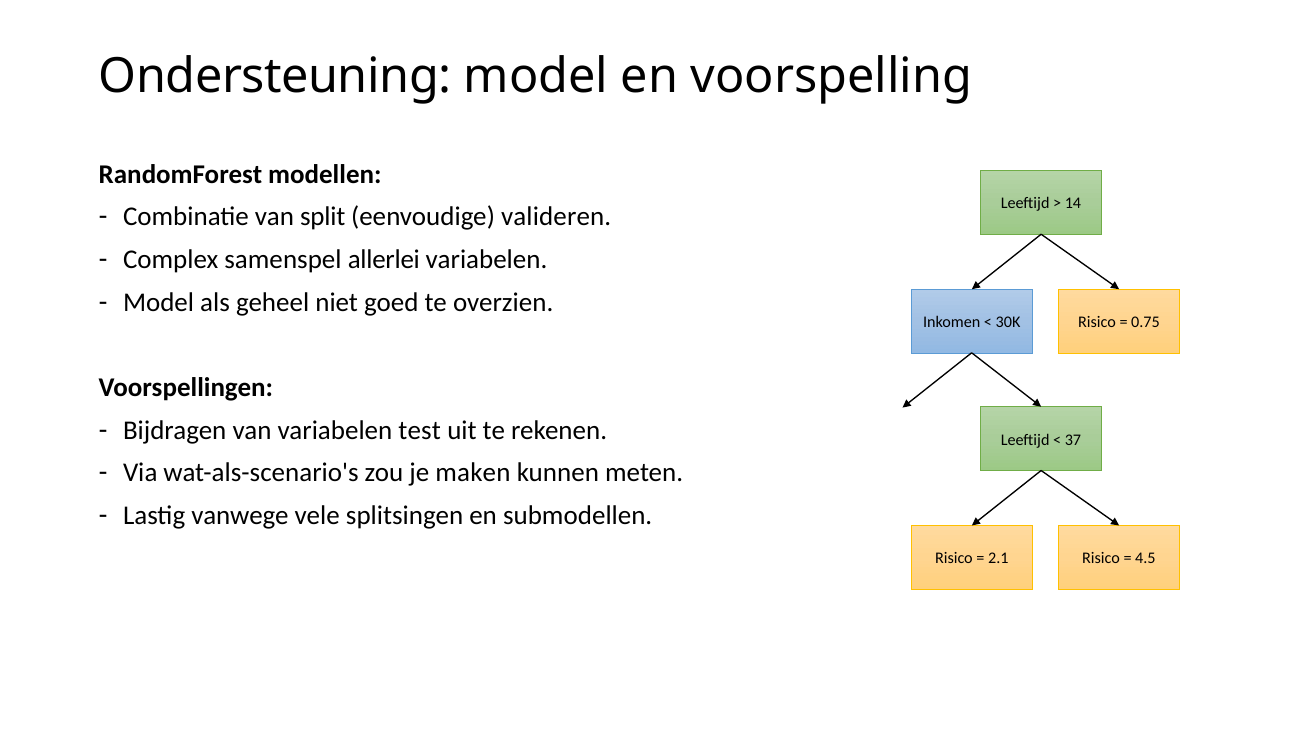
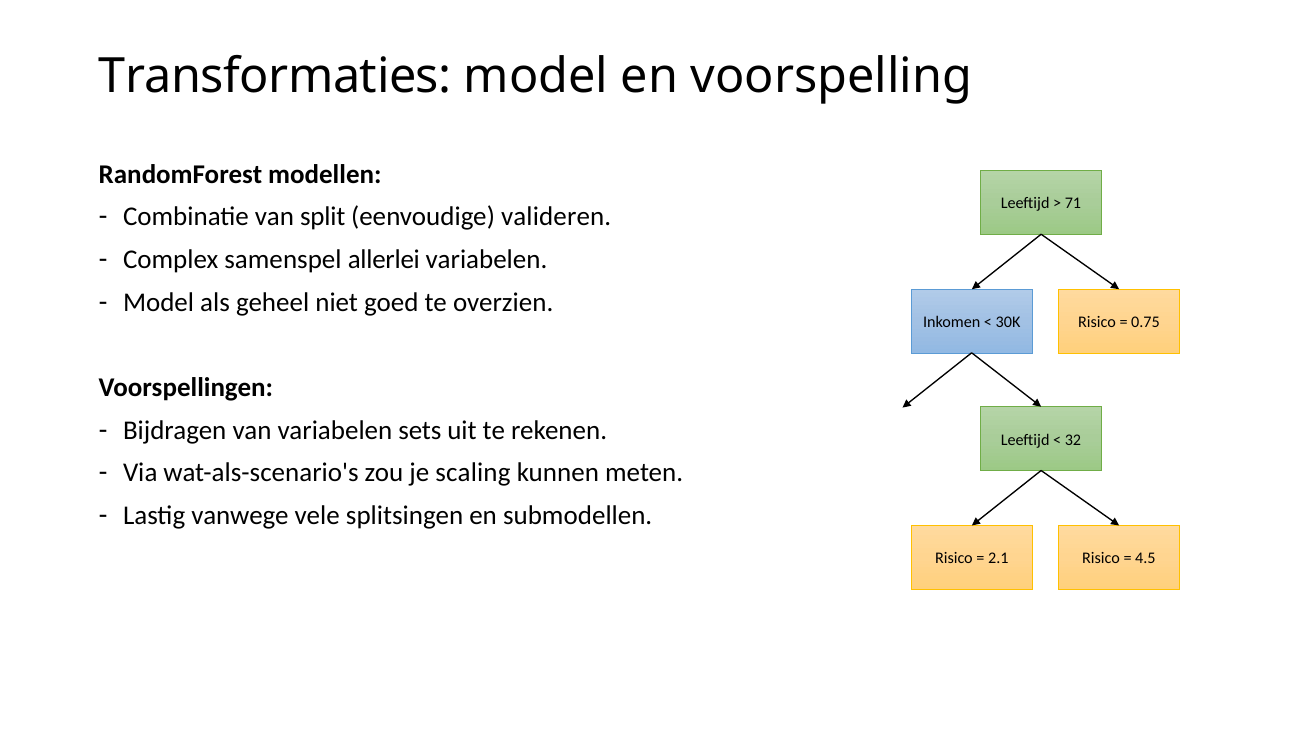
Ondersteuning: Ondersteuning -> Transformaties (275, 77)
14: 14 -> 71 (1073, 203)
test: test -> sets (420, 430)
37: 37 -> 32 (1073, 439)
maken: maken -> scaling (473, 473)
